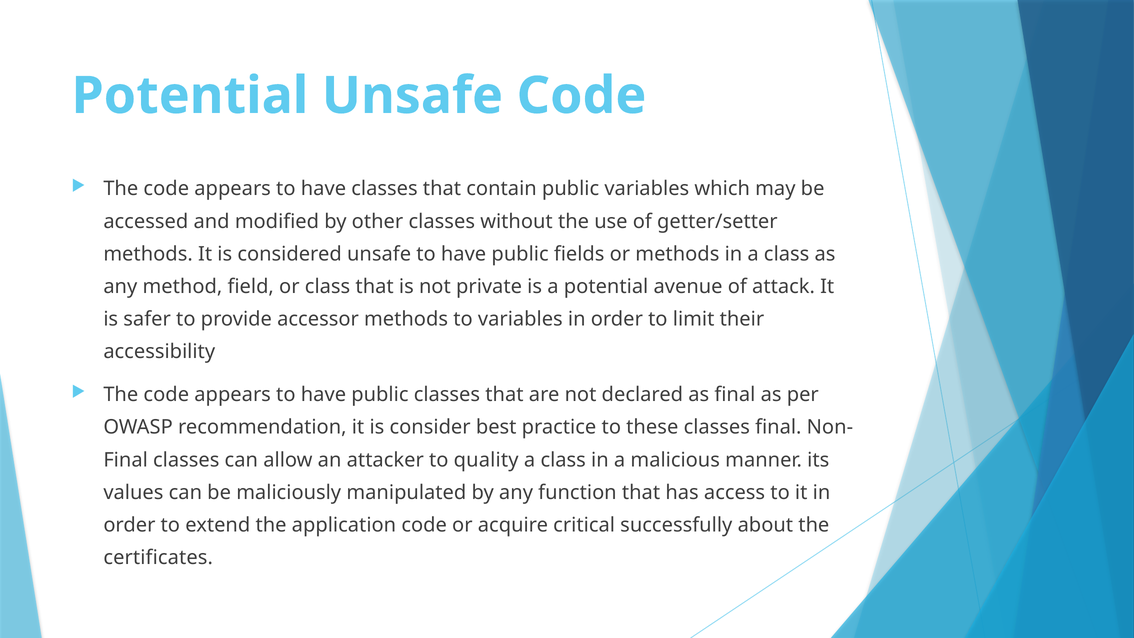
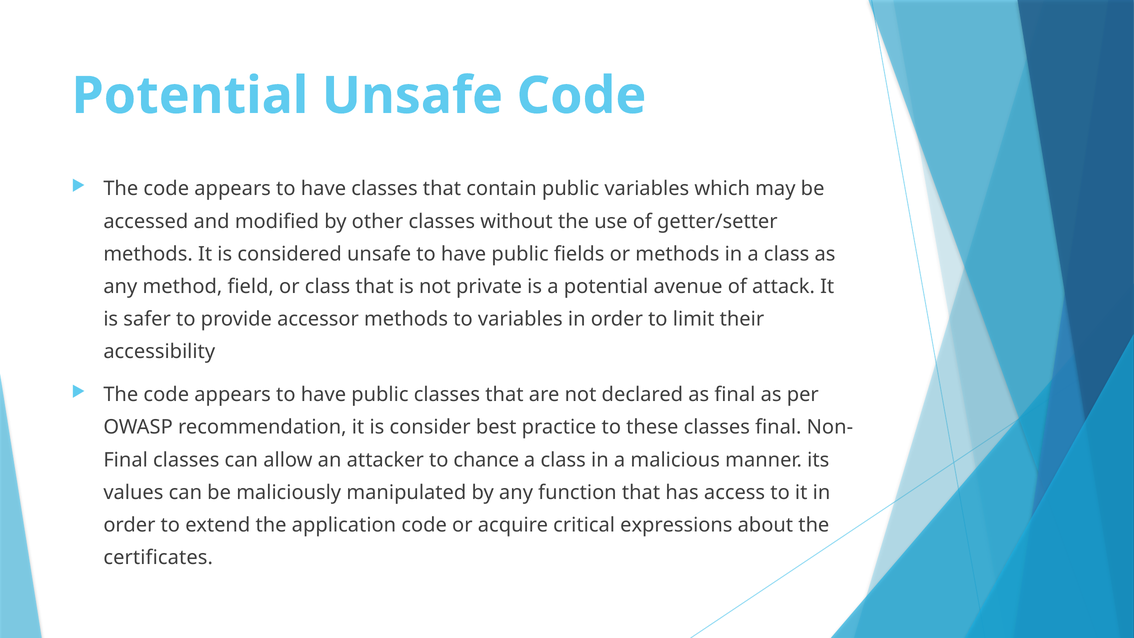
quality: quality -> chance (486, 460)
successfully: successfully -> expressions (676, 525)
